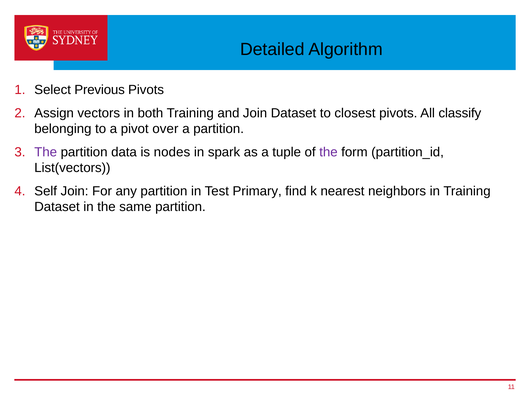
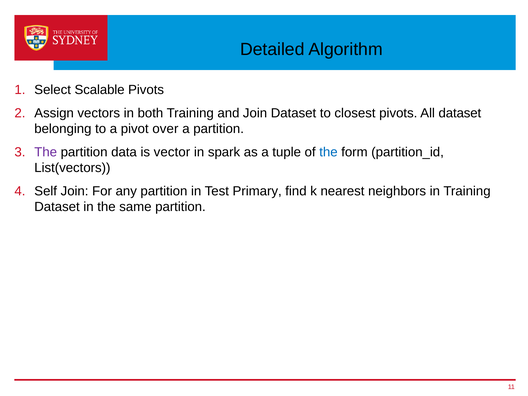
Previous: Previous -> Scalable (100, 90)
All classify: classify -> dataset (460, 113)
nodes: nodes -> vector (172, 152)
the colour: purple -> blue (328, 152)
